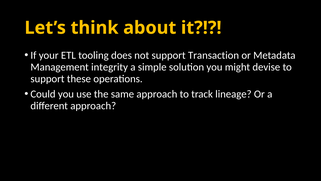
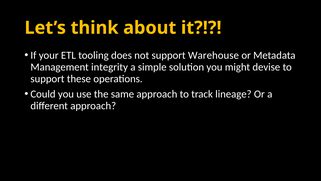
Transaction: Transaction -> Warehouse (213, 55)
